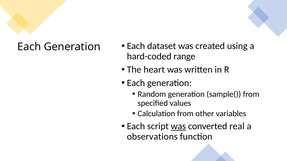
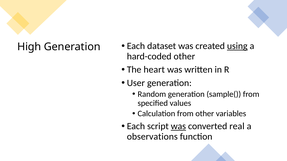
Each: Each -> High (29, 47)
using underline: none -> present (237, 46)
hard-coded range: range -> other (184, 57)
Each: Each -> User (136, 83)
